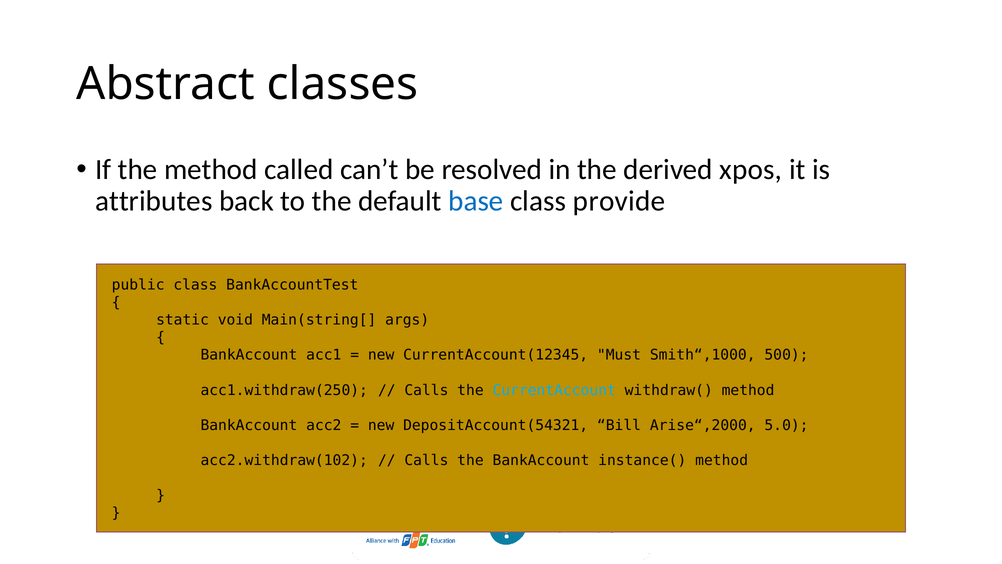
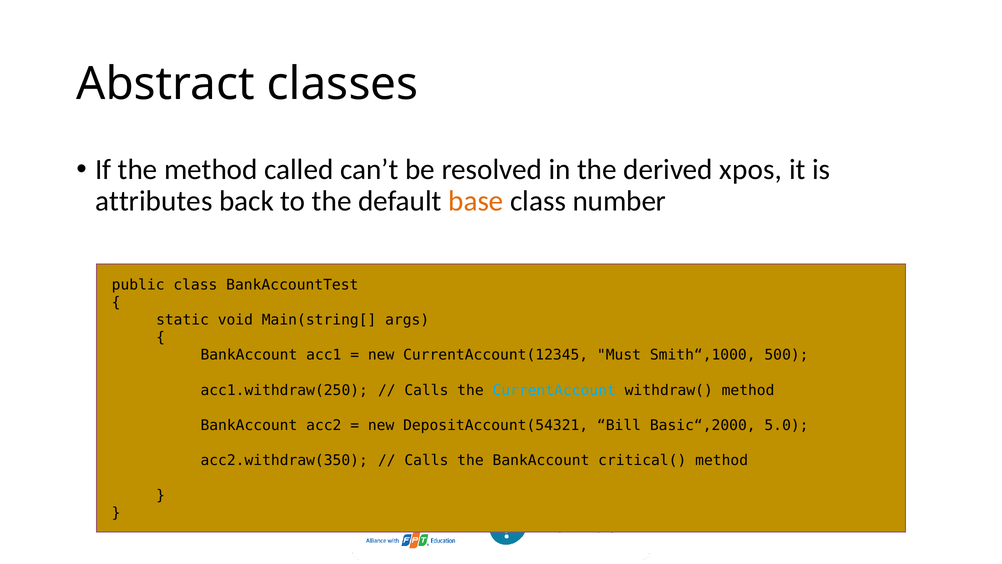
base colour: blue -> orange (476, 201)
provide: provide -> number (619, 201)
Arise“,2000: Arise“,2000 -> Basic“,2000 (703, 425)
acc2.withdraw(102: acc2.withdraw(102 -> acc2.withdraw(350 (284, 460)
instance(: instance( -> critical( (642, 460)
